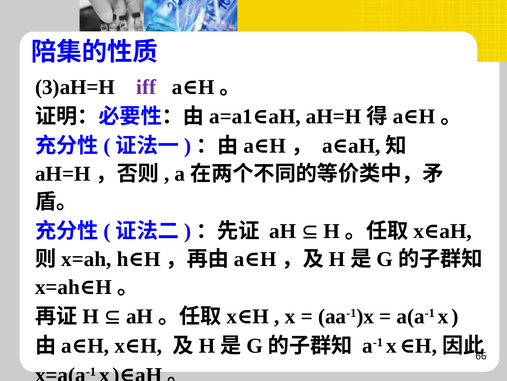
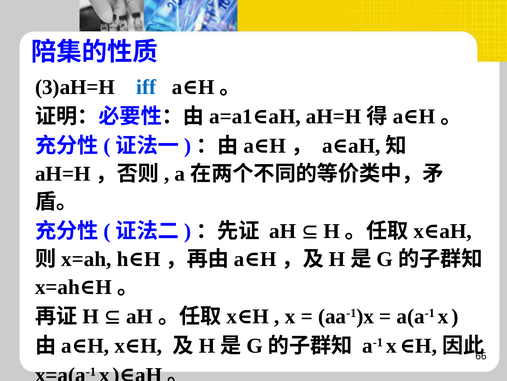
iff colour: purple -> blue (146, 87)
